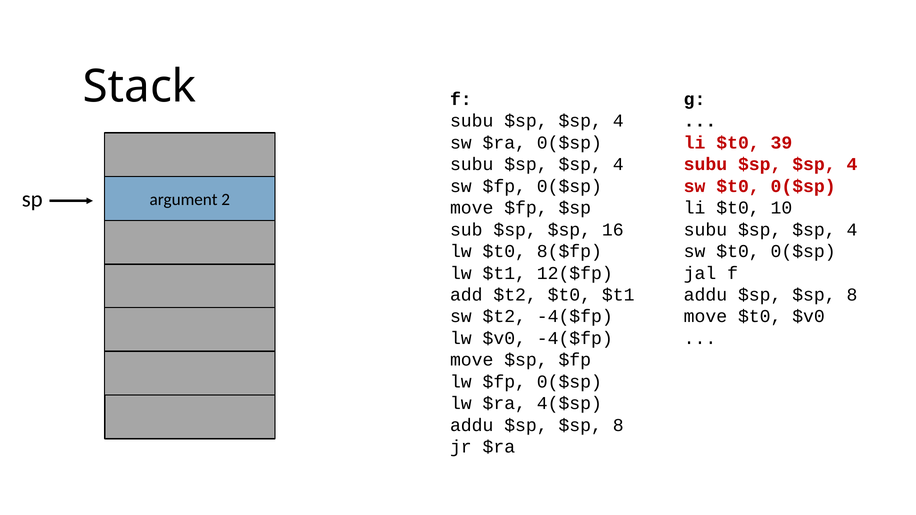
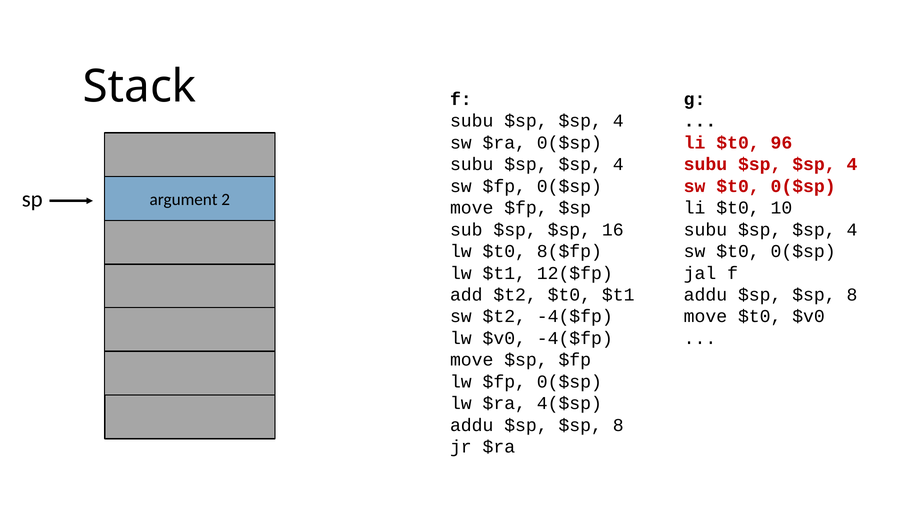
39: 39 -> 96 (781, 143)
